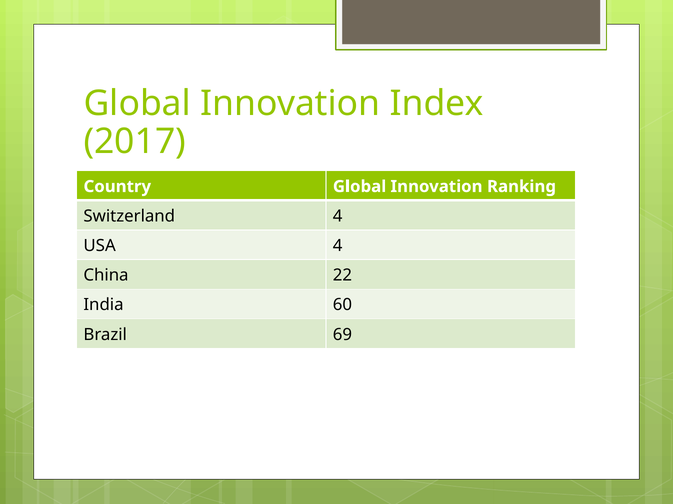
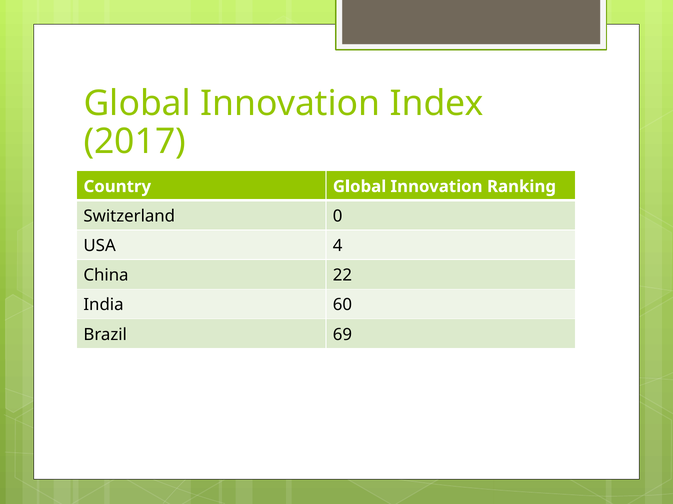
Switzerland 4: 4 -> 0 (338, 216)
